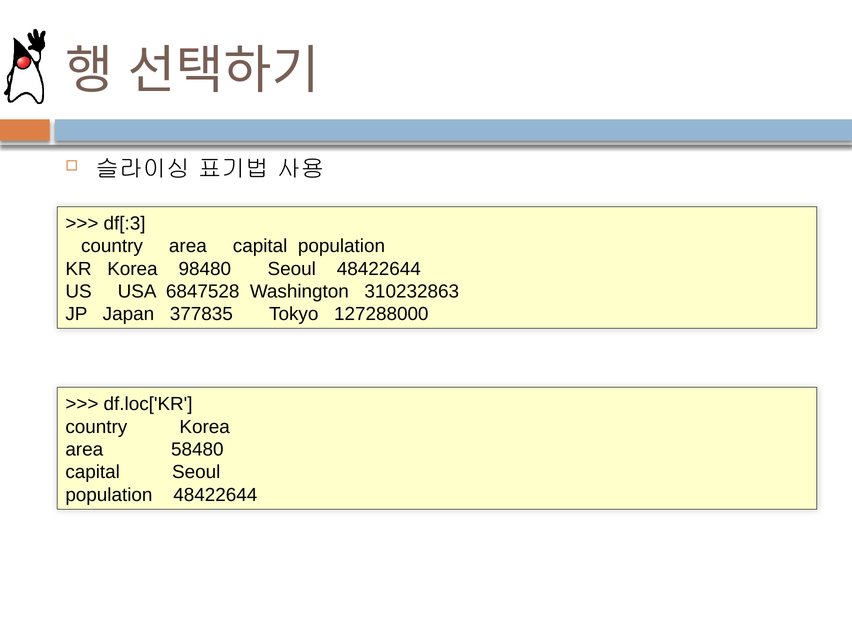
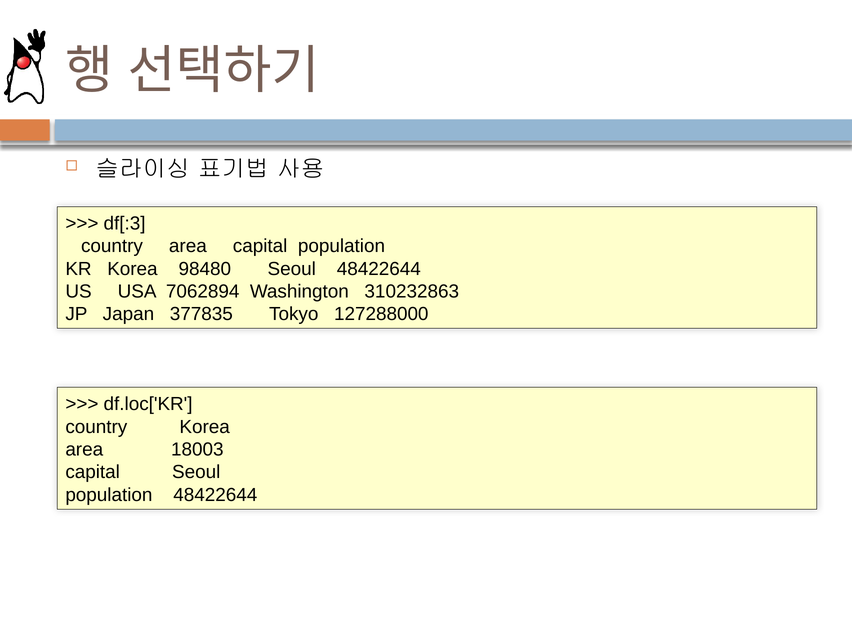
6847528: 6847528 -> 7062894 (203, 292)
58480: 58480 -> 18003 (197, 450)
